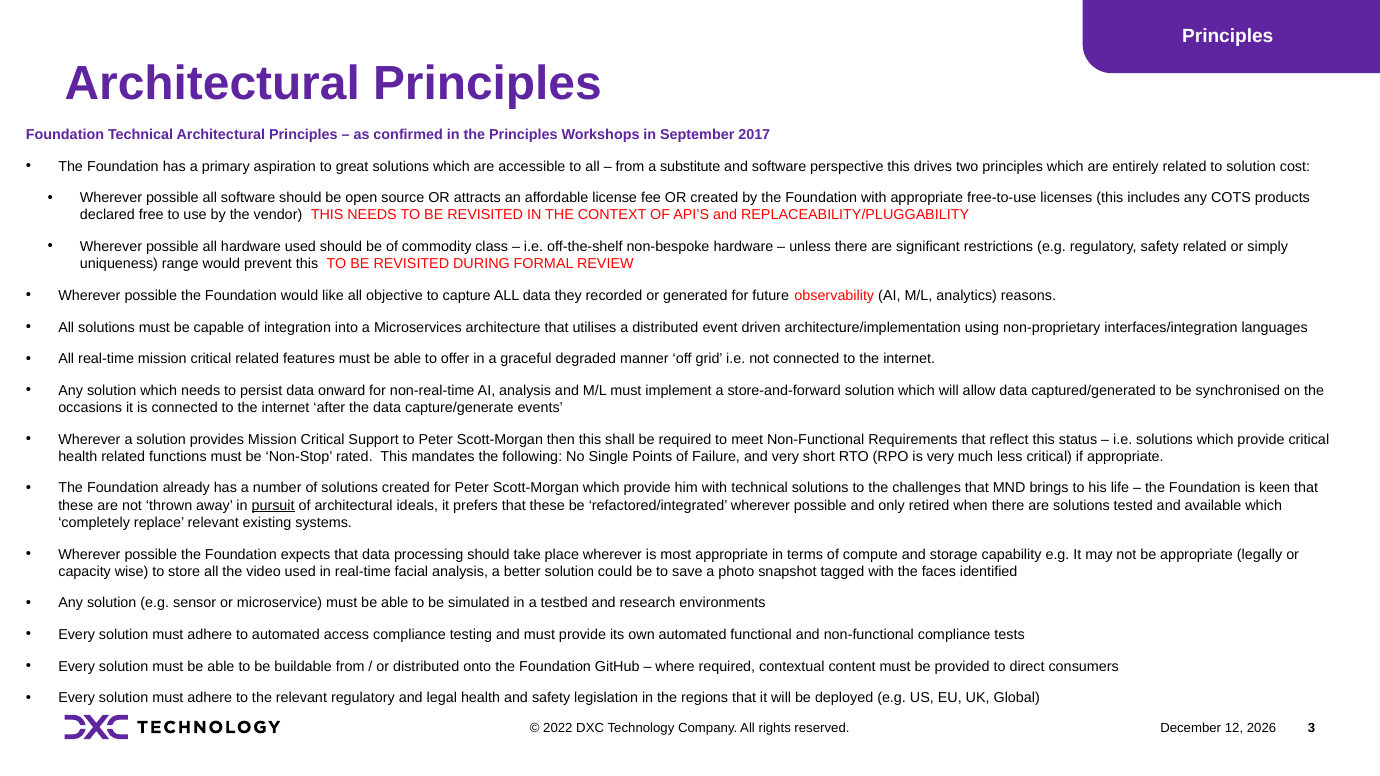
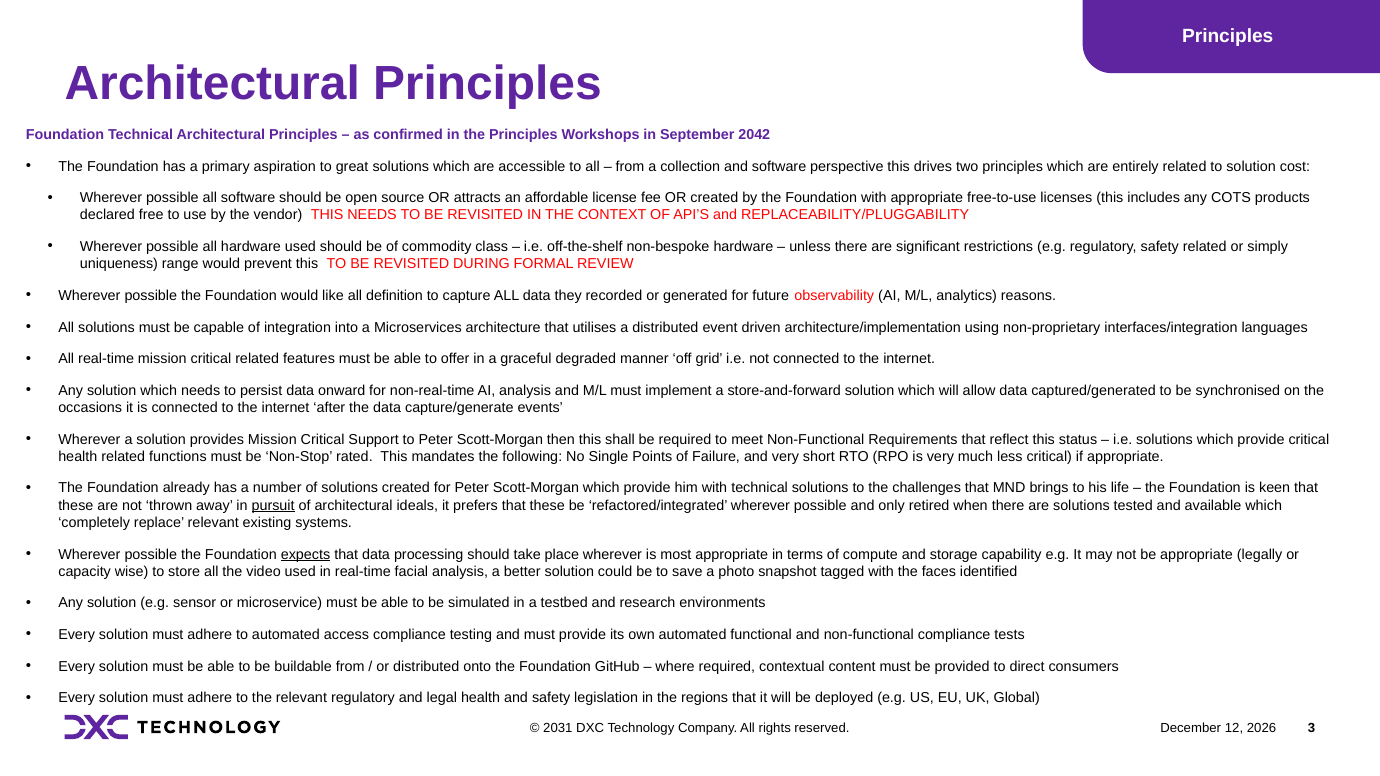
2017: 2017 -> 2042 (754, 135)
substitute: substitute -> collection (690, 166)
objective: objective -> definition (395, 296)
expects underline: none -> present (306, 554)
2022: 2022 -> 2031 (558, 729)
